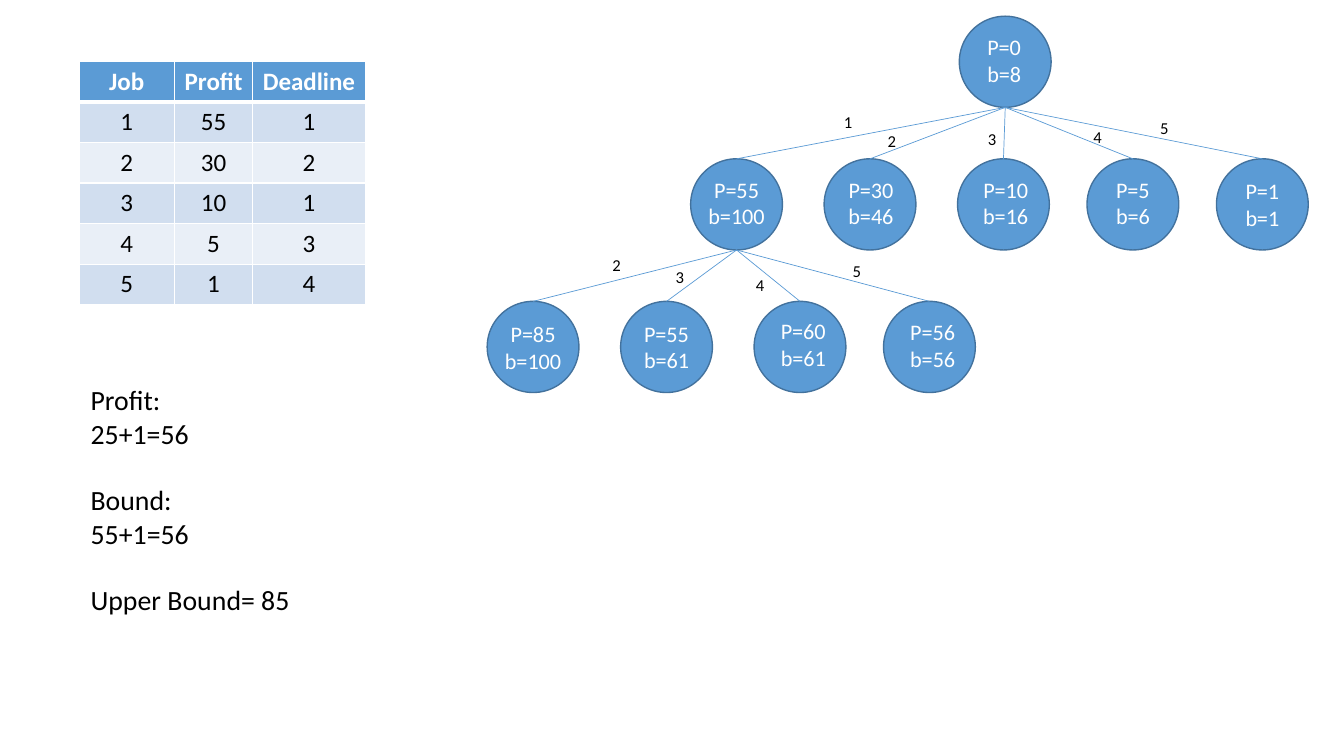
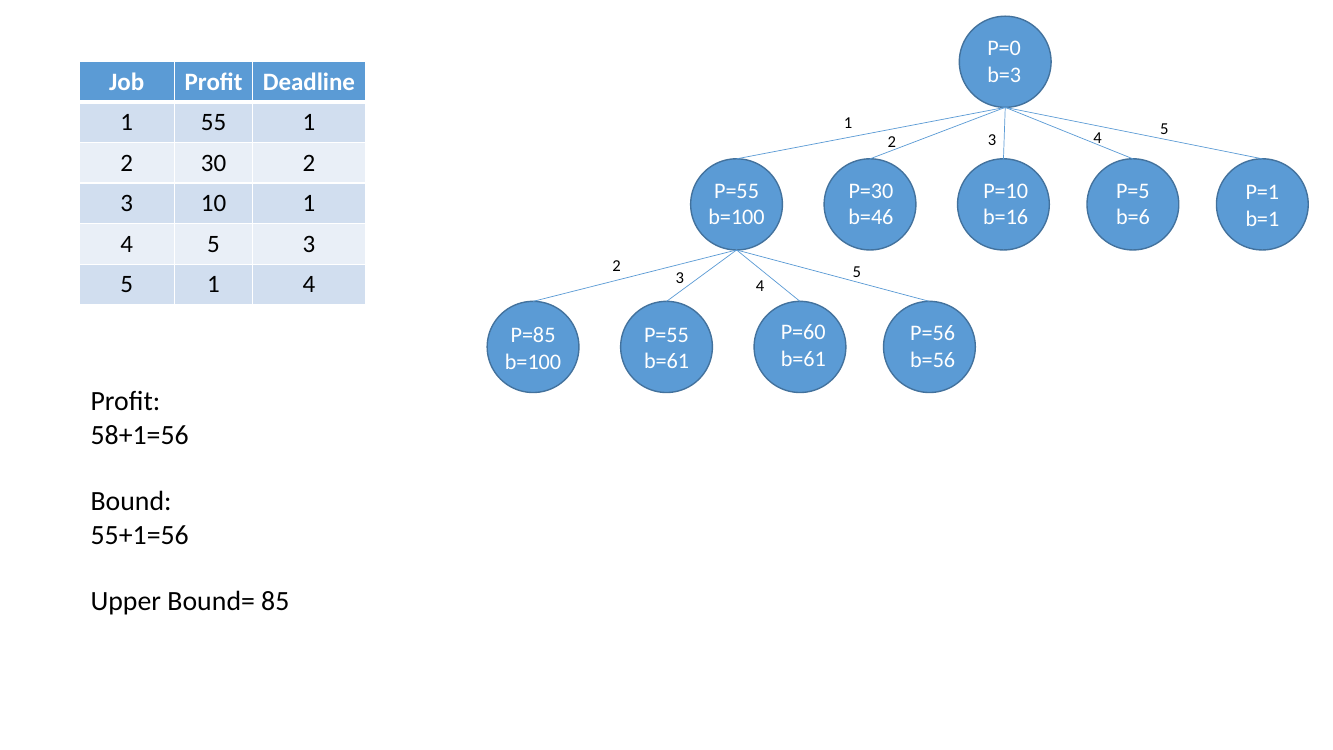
b=8: b=8 -> b=3 (1004, 75)
25+1=56: 25+1=56 -> 58+1=56 (140, 435)
